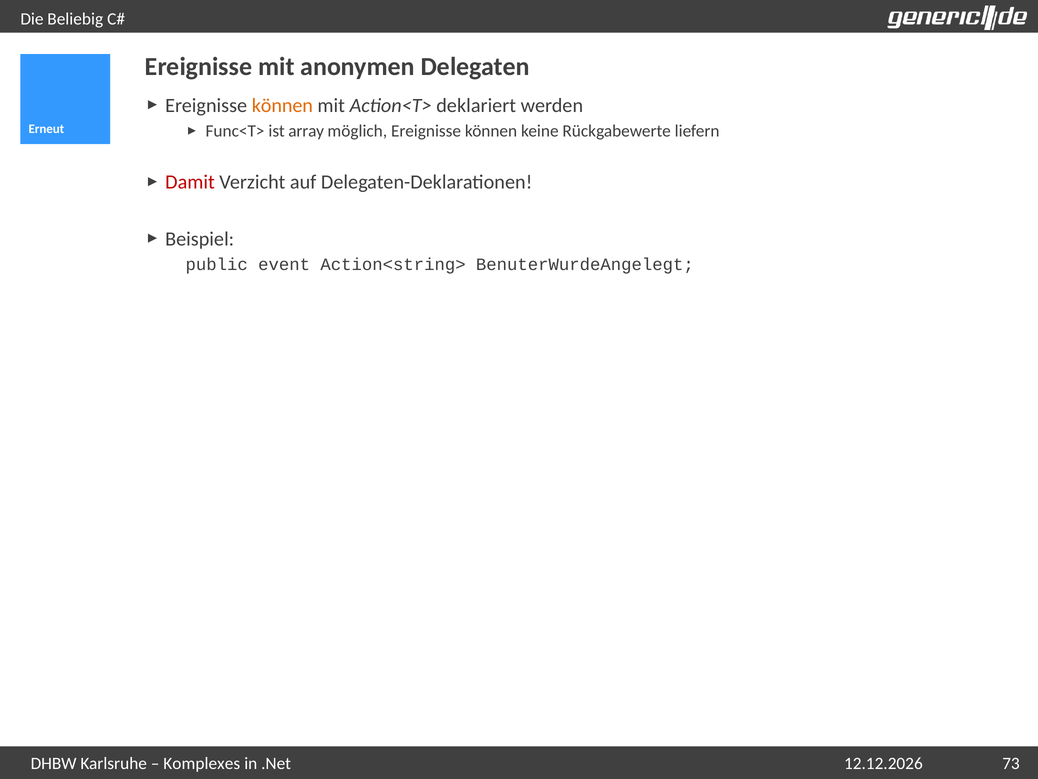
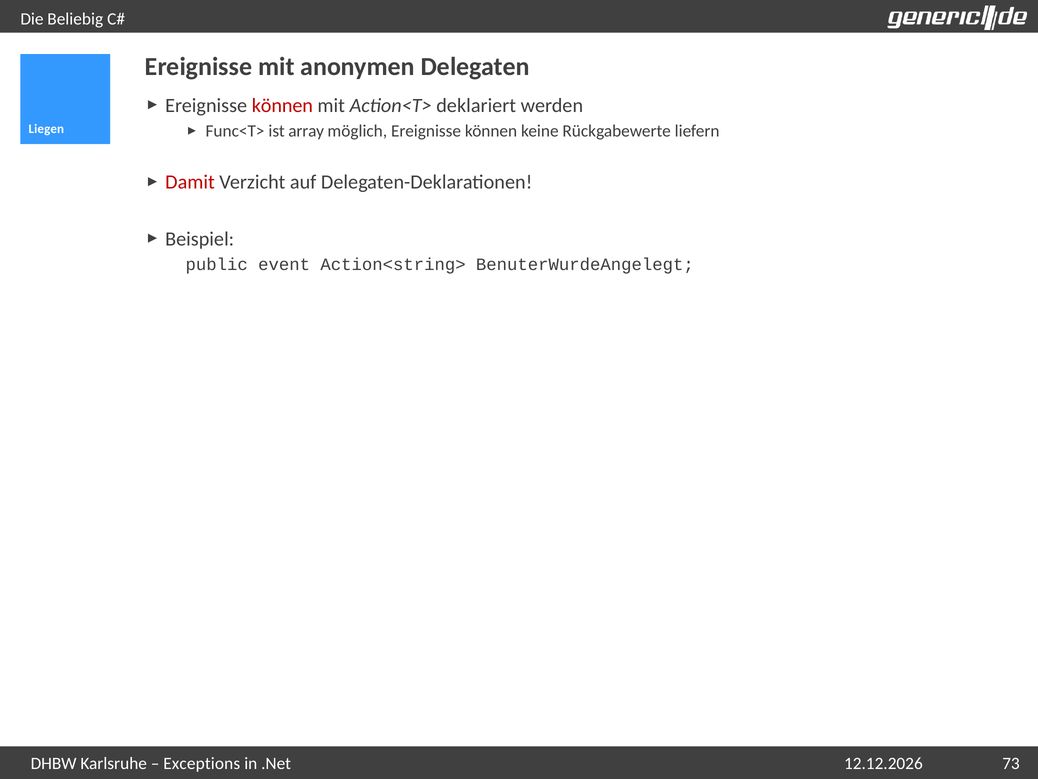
können colour: orange -> red (282, 105)
Erneut: Erneut -> Liegen (46, 129)
Komplexes: Komplexes -> Exceptions (202, 763)
